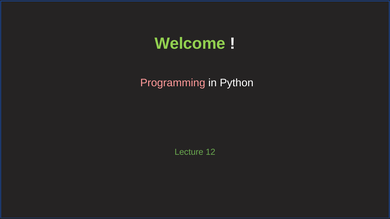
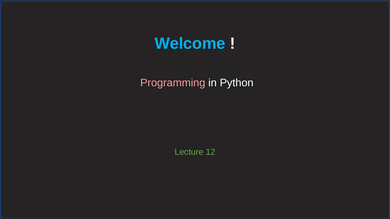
Welcome colour: light green -> light blue (190, 44)
